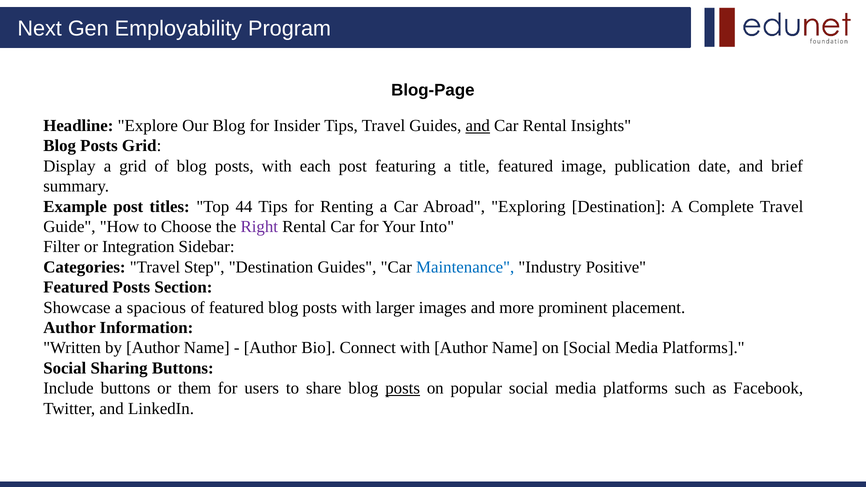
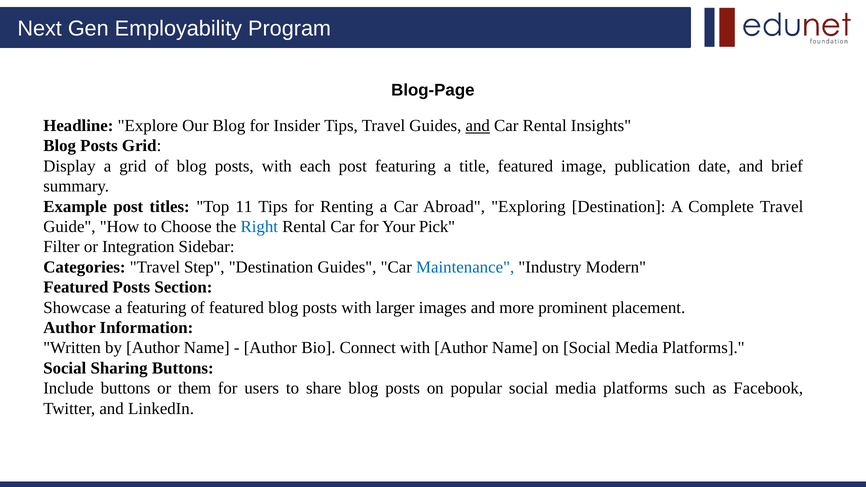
44: 44 -> 11 (244, 207)
Right colour: purple -> blue (259, 227)
Into: Into -> Pick (437, 227)
Positive: Positive -> Modern (616, 267)
a spacious: spacious -> featuring (157, 308)
posts underline: present -> none (403, 388)
